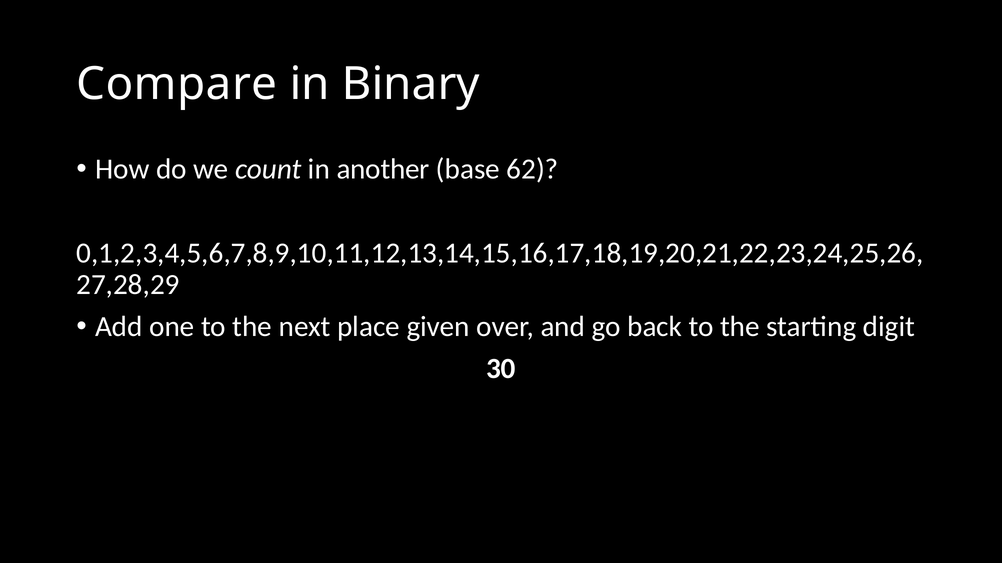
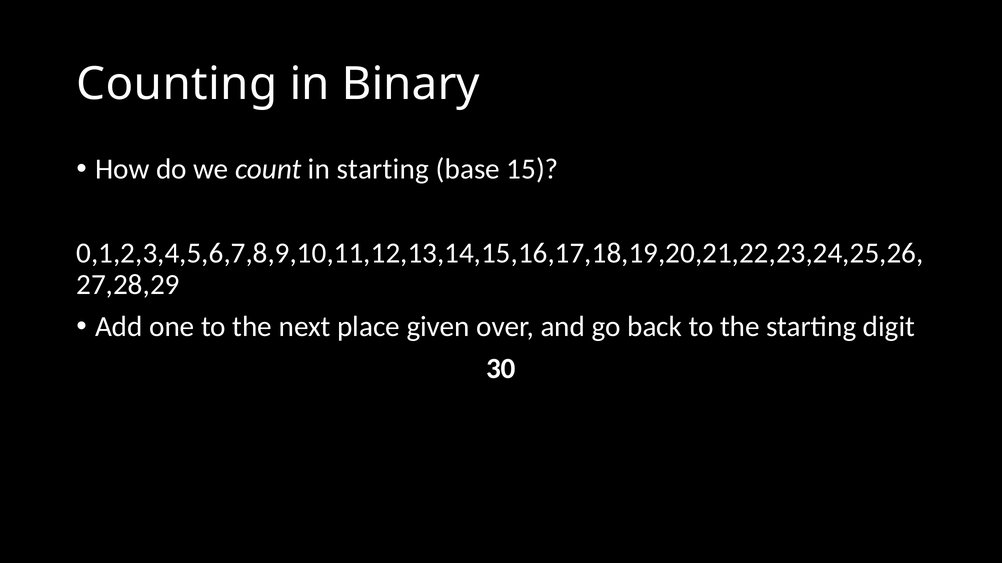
Compare: Compare -> Counting (177, 84)
in another: another -> starting (383, 169)
62: 62 -> 15 (532, 169)
